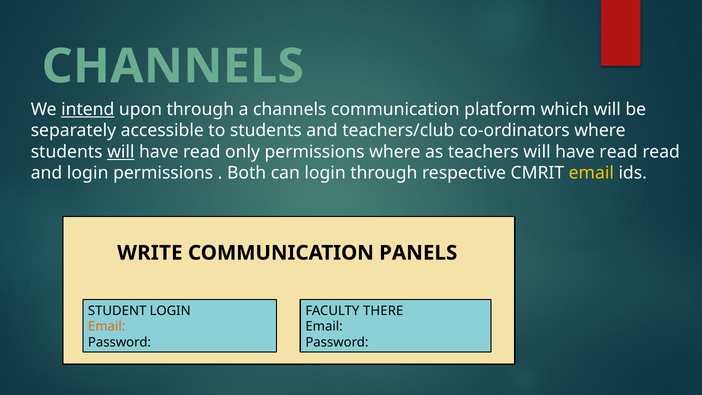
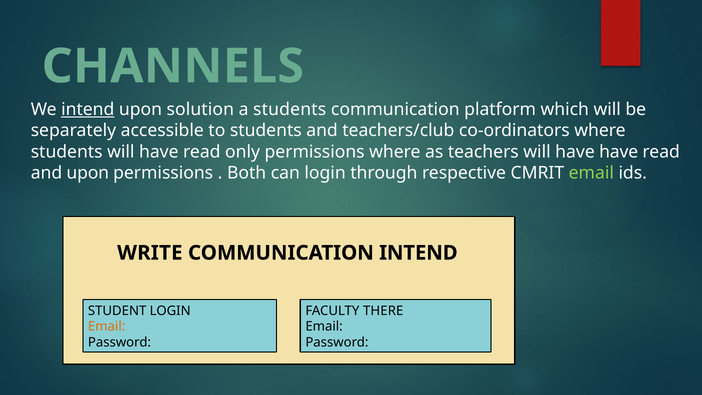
upon through: through -> solution (200, 110)
a channels: channels -> students (290, 110)
will underline: present -> none (121, 152)
teachers will have read: read -> have (619, 152)
and login: login -> upon (88, 173)
email colour: yellow -> light green (591, 173)
COMMUNICATION PANELS: PANELS -> INTEND (418, 253)
